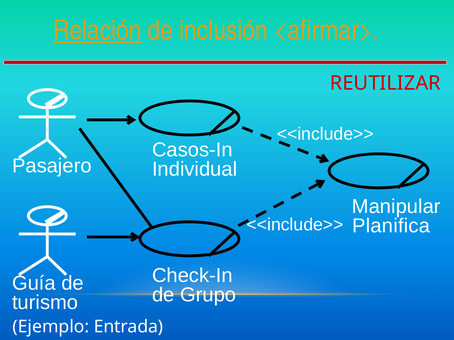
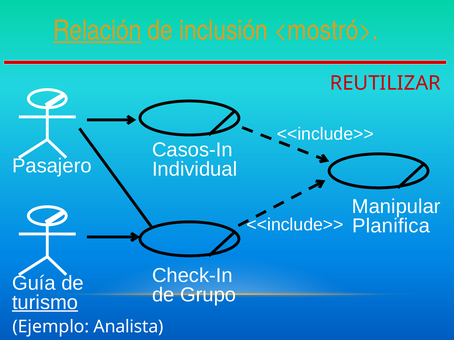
<afirmar>: <afirmar> -> <mostró> (326, 30)
turismo underline: none -> present (45, 303)
Entrada: Entrada -> Analista (129, 327)
